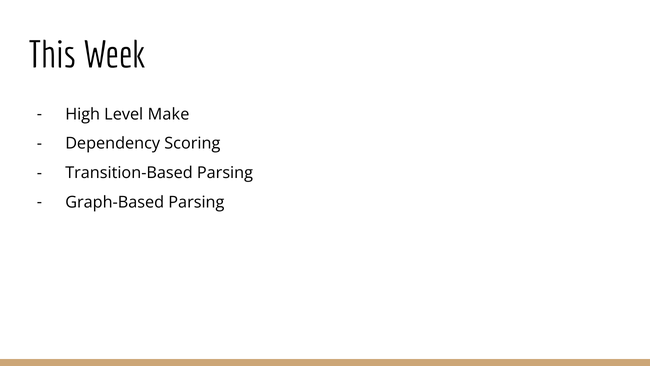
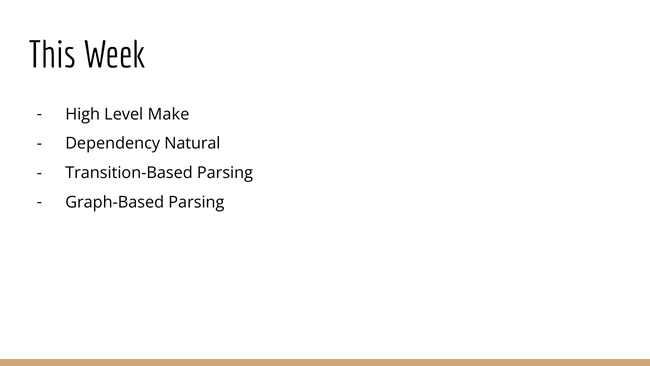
Scoring: Scoring -> Natural (192, 143)
